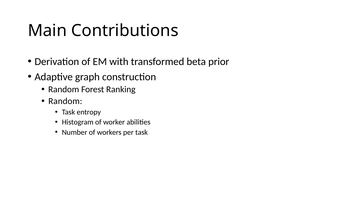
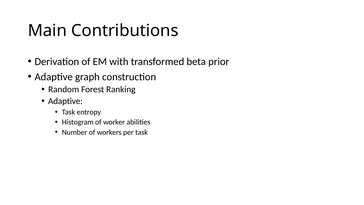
Random: Random -> Adaptive (65, 101)
